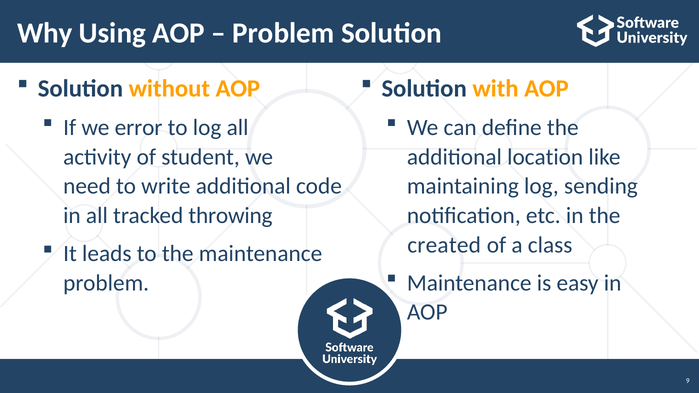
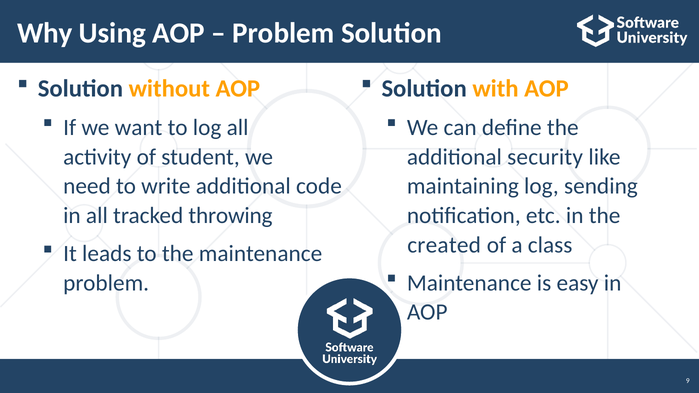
error: error -> want (139, 128)
location: location -> security (545, 157)
